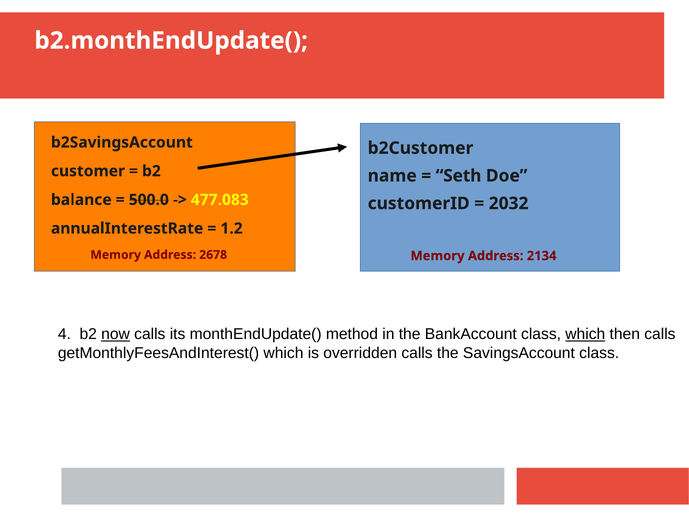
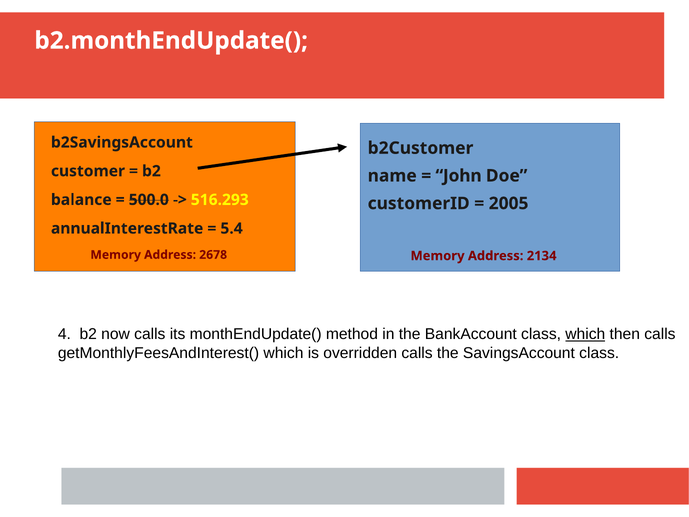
Seth: Seth -> John (459, 176)
477.083: 477.083 -> 516.293 (220, 200)
2032: 2032 -> 2005 (509, 203)
1.2: 1.2 -> 5.4 (232, 228)
now underline: present -> none (116, 334)
